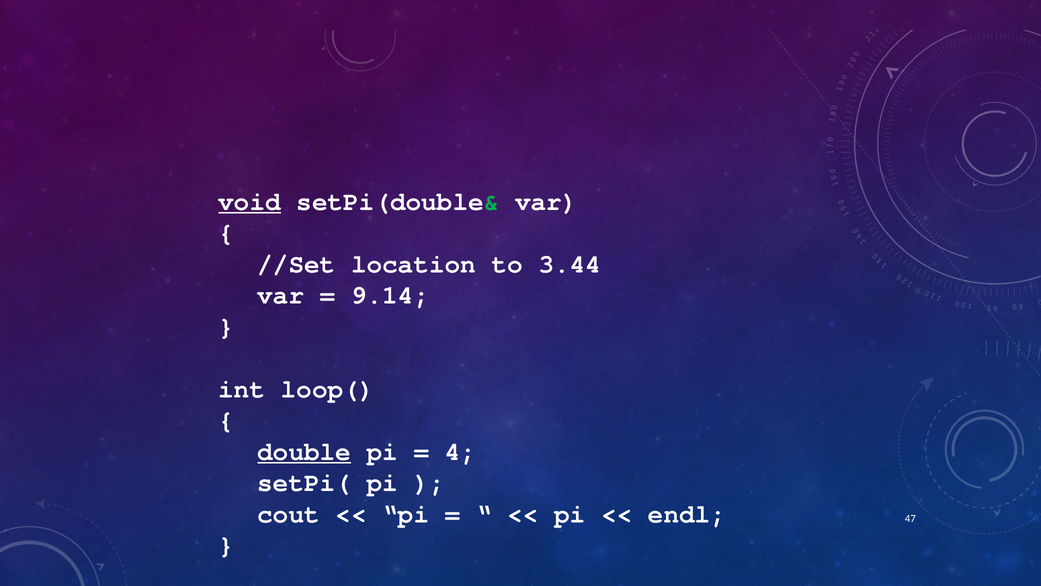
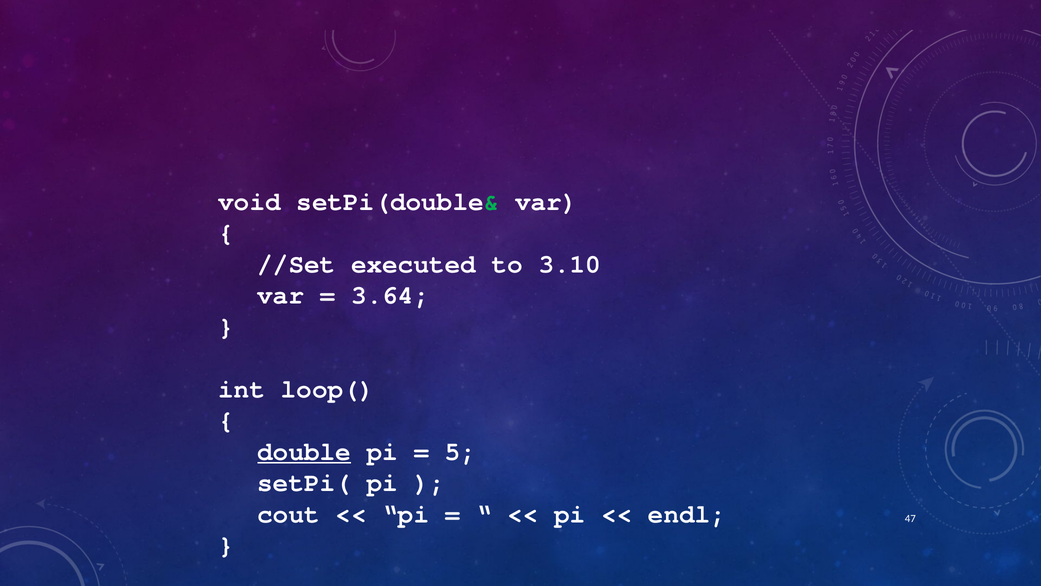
void underline: present -> none (250, 201)
location: location -> executed (414, 264)
3.44: 3.44 -> 3.10 (570, 264)
9.14: 9.14 -> 3.64 (390, 295)
4: 4 -> 5 (460, 451)
